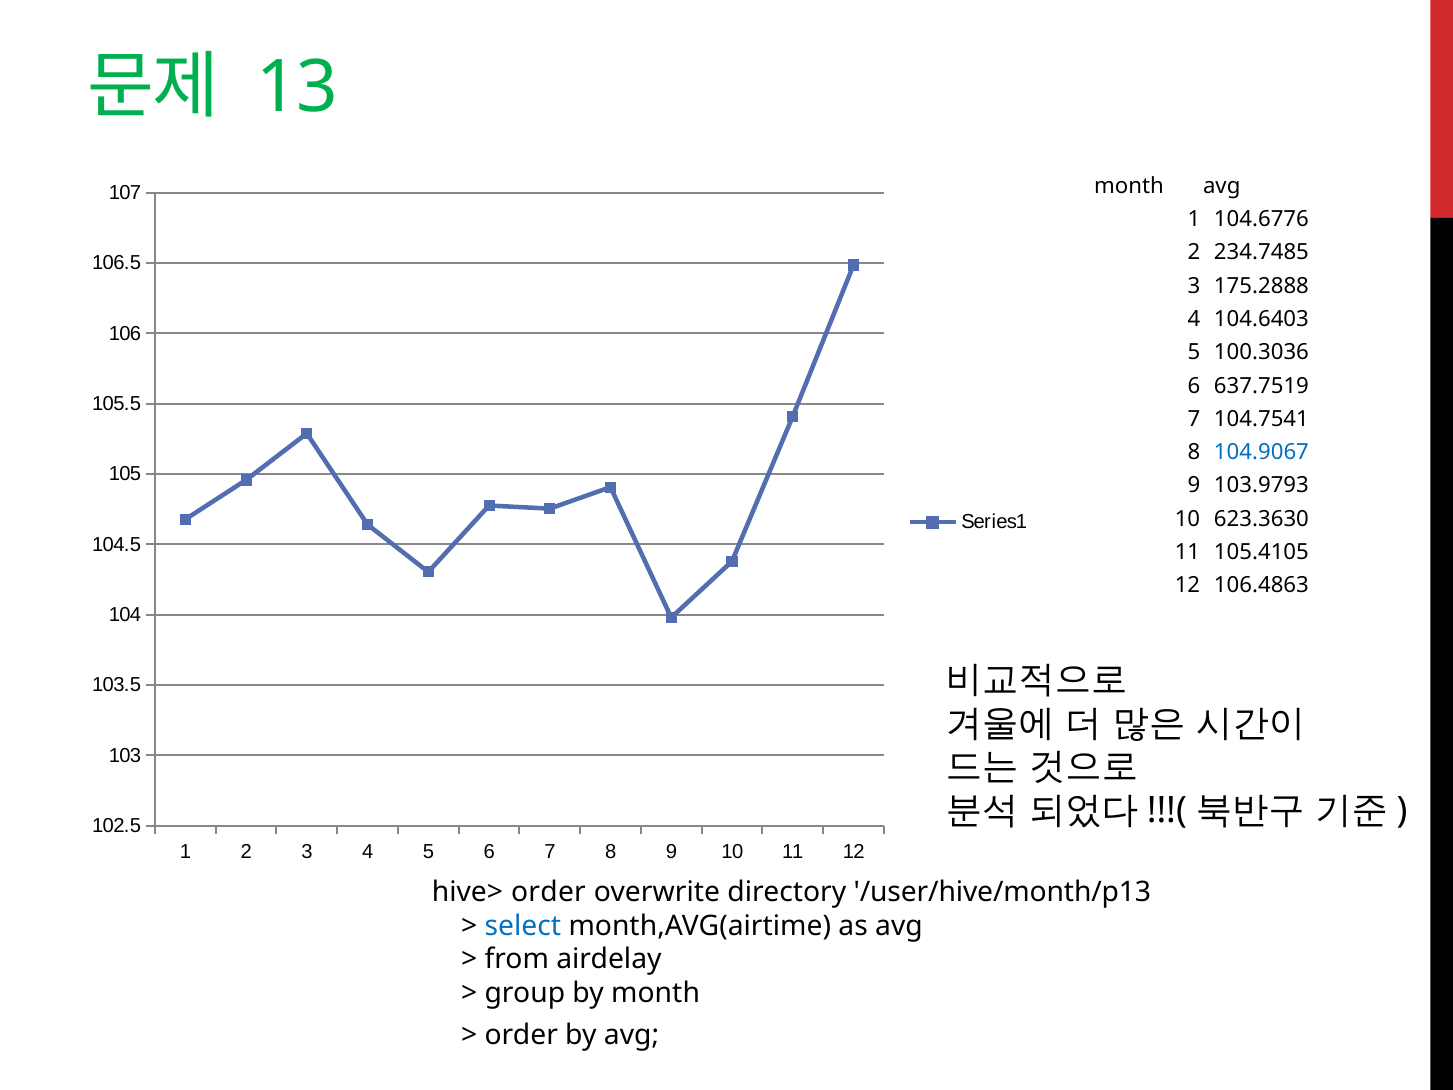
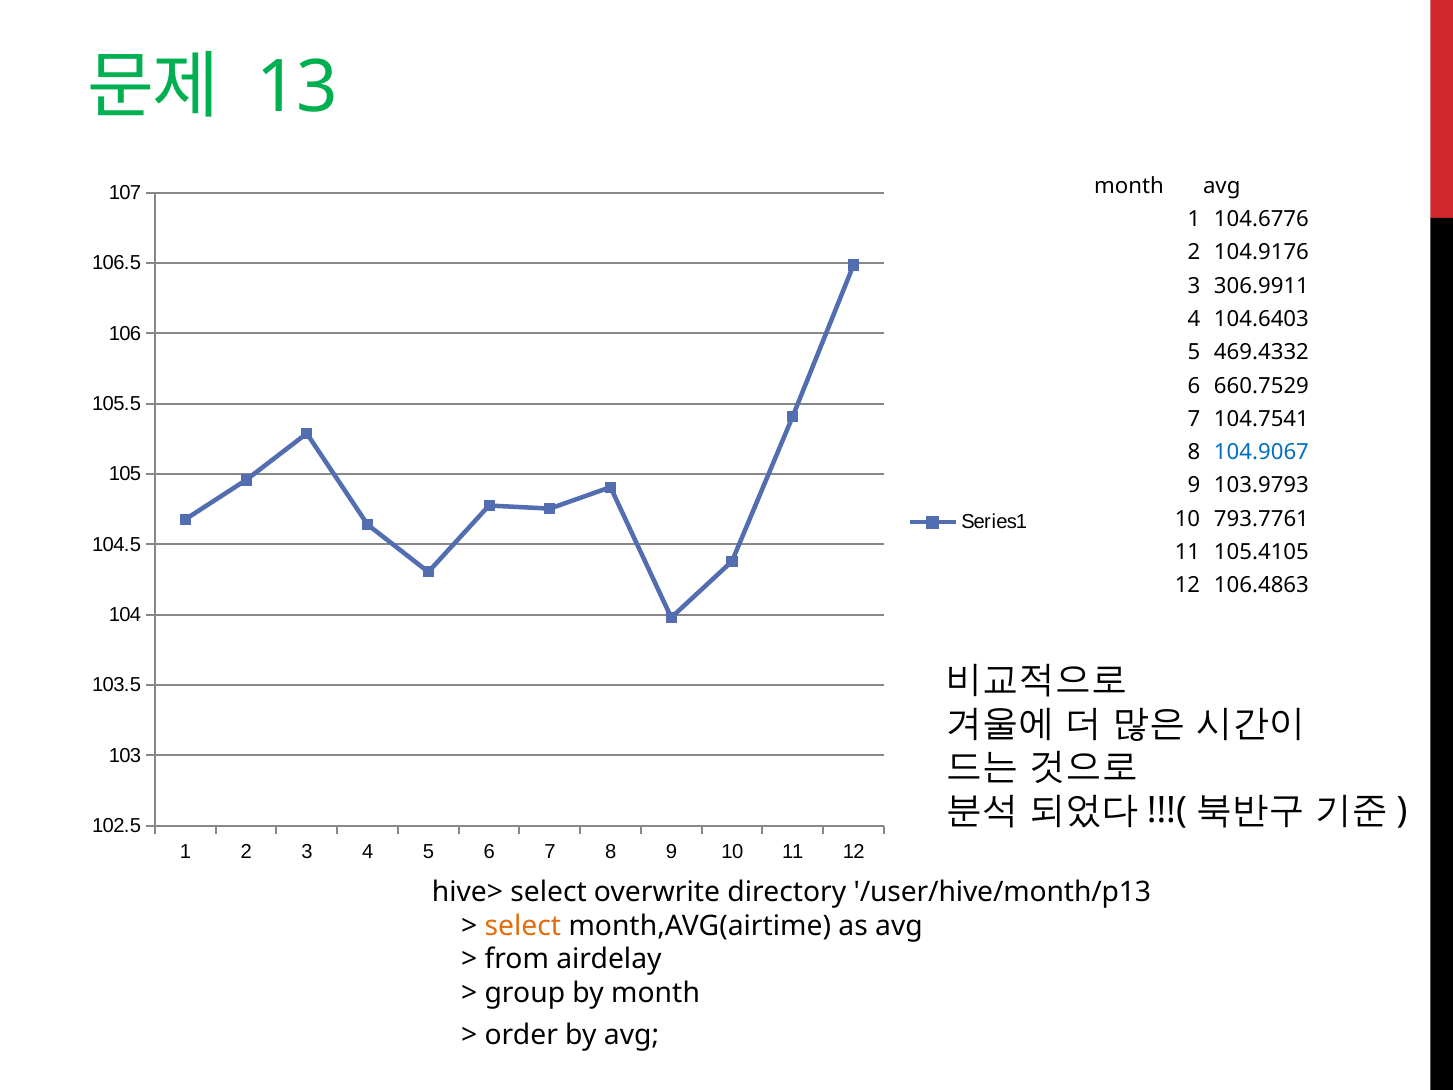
234.7485: 234.7485 -> 104.9176 (1261, 253)
175.2888: 175.2888 -> 306.9911 (1261, 286)
100.3036: 100.3036 -> 469.4332 (1261, 352)
637.7519: 637.7519 -> 660.7529 (1261, 386)
623.3630: 623.3630 -> 793.7761 (1261, 519)
hive> order: order -> select (549, 892)
select colour: blue -> orange (523, 926)
